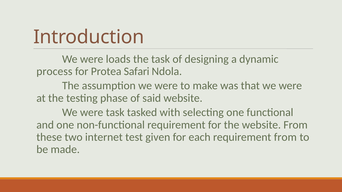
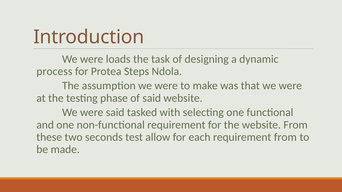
Safari: Safari -> Steps (137, 71)
were task: task -> said (115, 113)
internet: internet -> seconds (104, 137)
given: given -> allow (158, 137)
